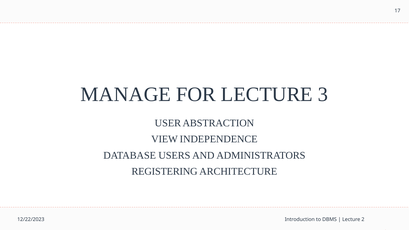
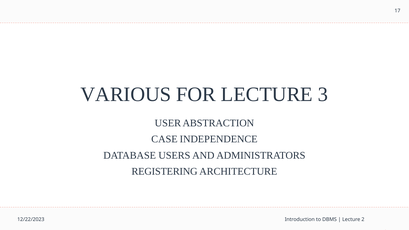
MANAGE: MANAGE -> VARIOUS (126, 94)
VIEW: VIEW -> CASE (164, 139)
